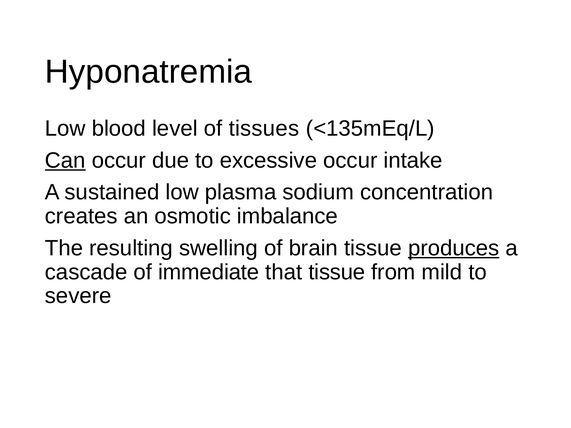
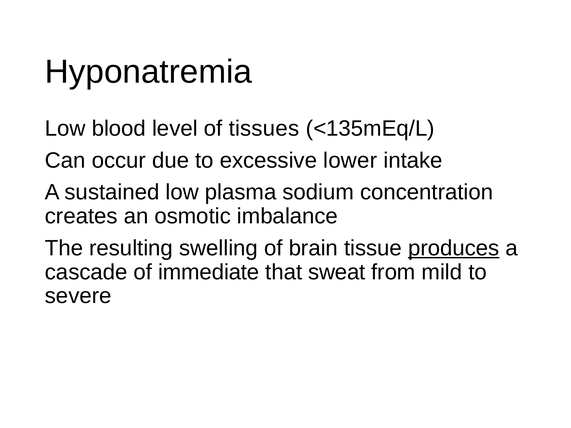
Can underline: present -> none (65, 161)
excessive occur: occur -> lower (350, 161)
that tissue: tissue -> sweat (337, 272)
